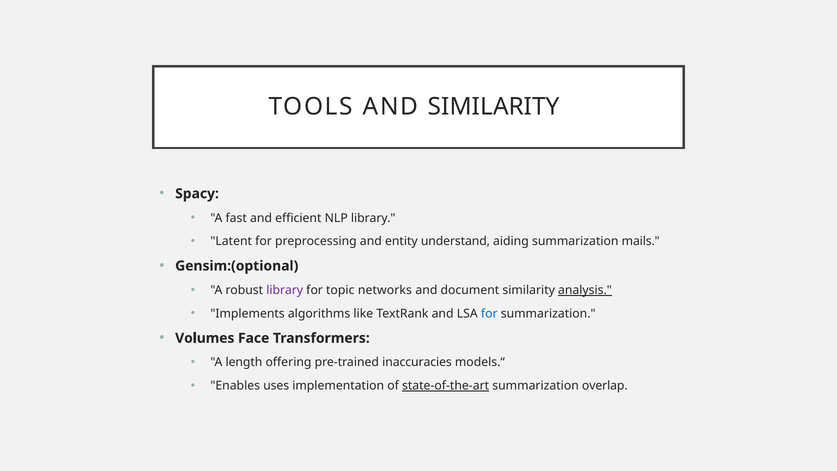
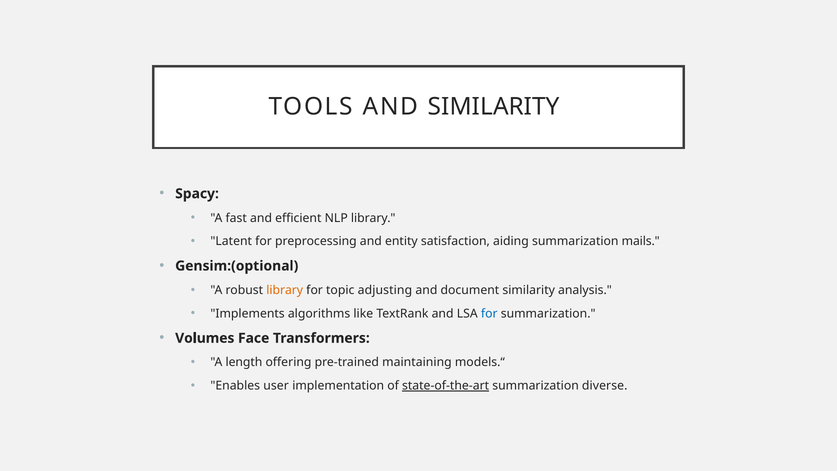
understand: understand -> satisfaction (455, 241)
library colour: purple -> orange (285, 290)
networks: networks -> adjusting (385, 290)
analysis underline: present -> none (585, 290)
inaccuracies: inaccuracies -> maintaining (417, 362)
uses: uses -> user (276, 386)
overlap: overlap -> diverse (605, 386)
